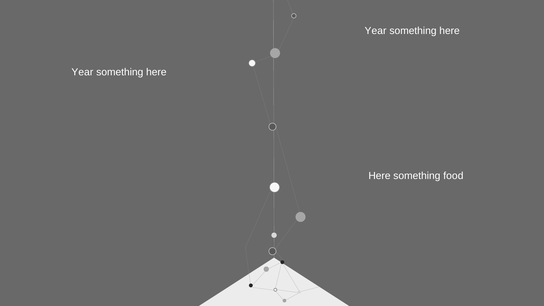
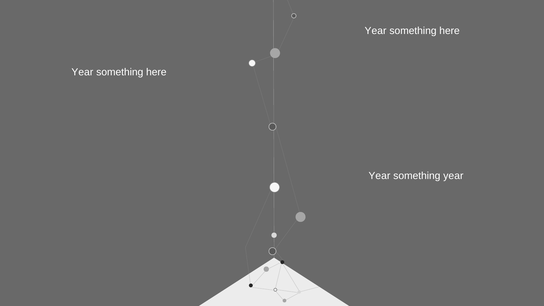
Here: Here -> Year (379, 176)
something food: food -> year (453, 176)
